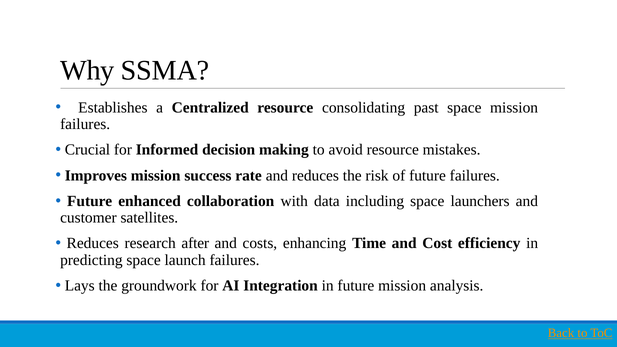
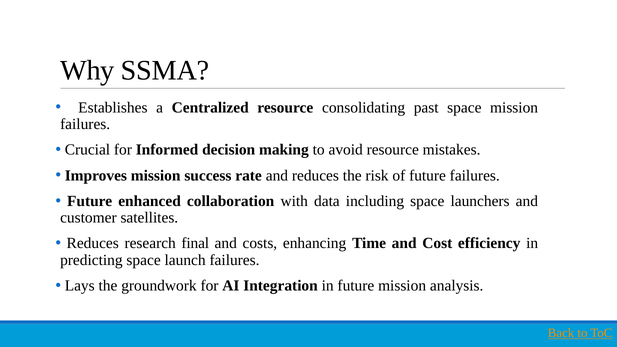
after: after -> final (195, 243)
